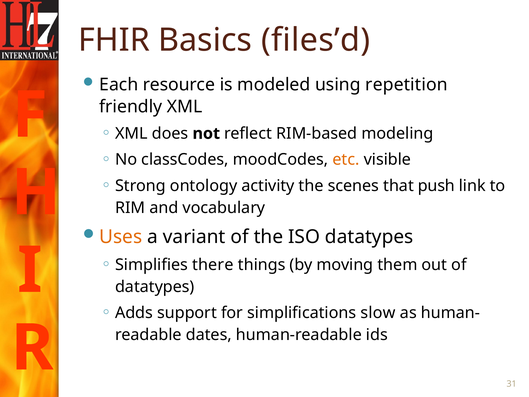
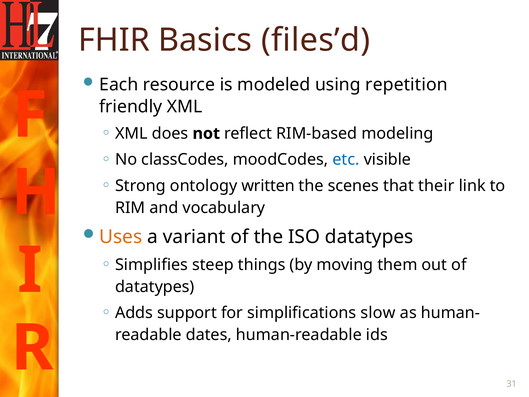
etc colour: orange -> blue (346, 159)
activity: activity -> written (268, 186)
push: push -> their (436, 186)
there: there -> steep (213, 265)
